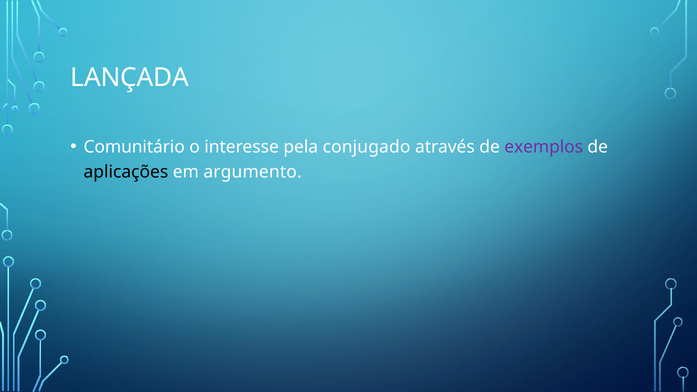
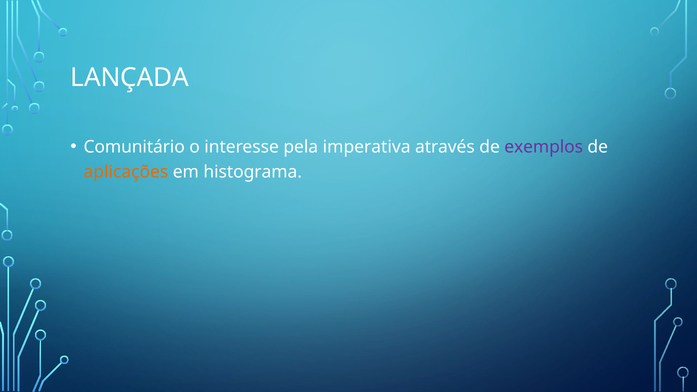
conjugado: conjugado -> imperativa (367, 147)
aplicações colour: black -> orange (126, 172)
argumento: argumento -> histograma (253, 172)
